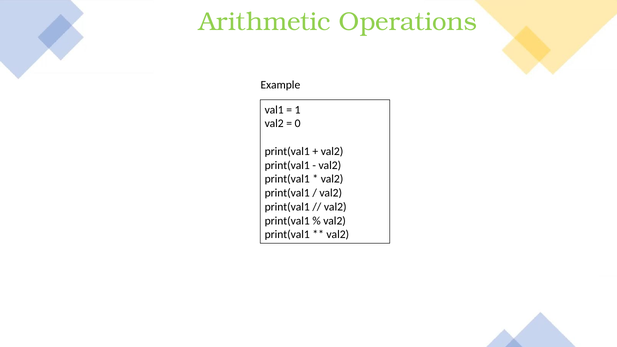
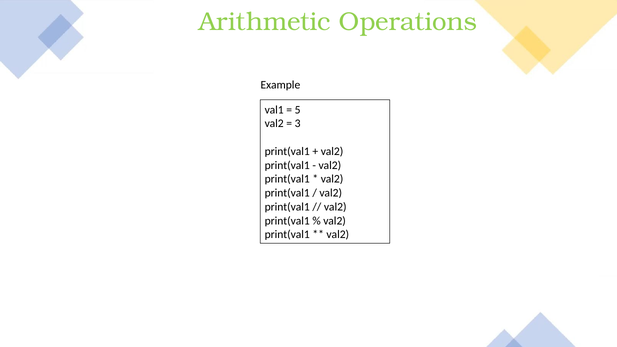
1: 1 -> 5 (298, 110)
0: 0 -> 3 (298, 124)
